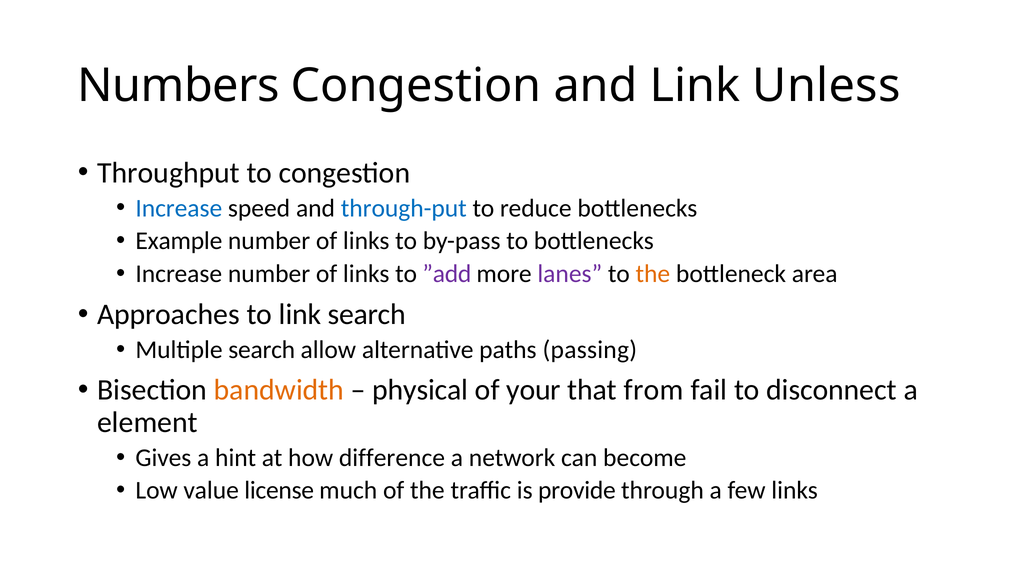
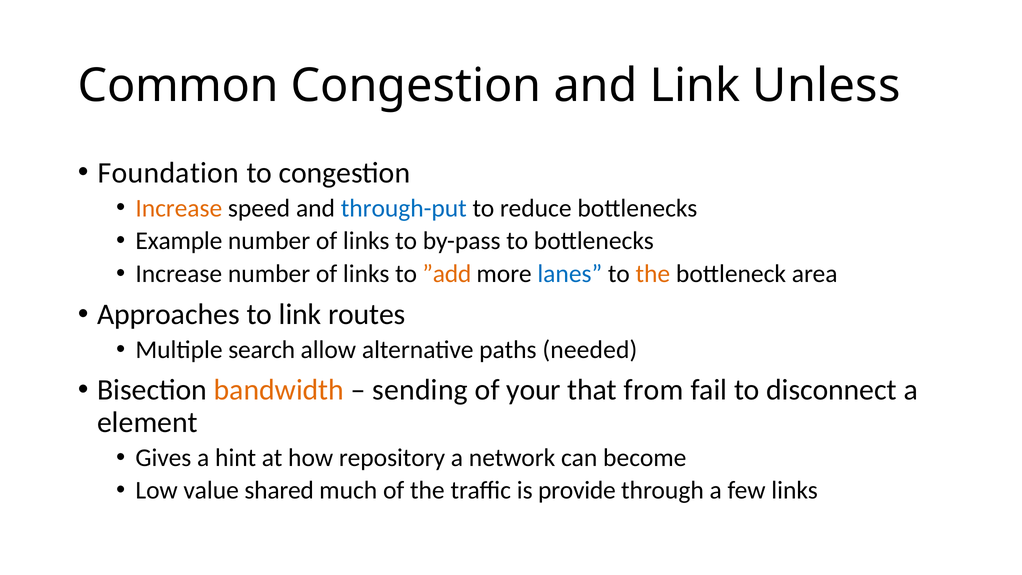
Numbers: Numbers -> Common (178, 86)
Throughput: Throughput -> Foundation (168, 173)
Increase colour: blue -> orange (179, 208)
”add colour: purple -> orange (447, 274)
lanes colour: purple -> blue (570, 274)
link search: search -> routes (367, 314)
passing: passing -> needed (590, 350)
physical: physical -> sending (420, 390)
difference: difference -> repository (392, 457)
license: license -> shared (279, 490)
